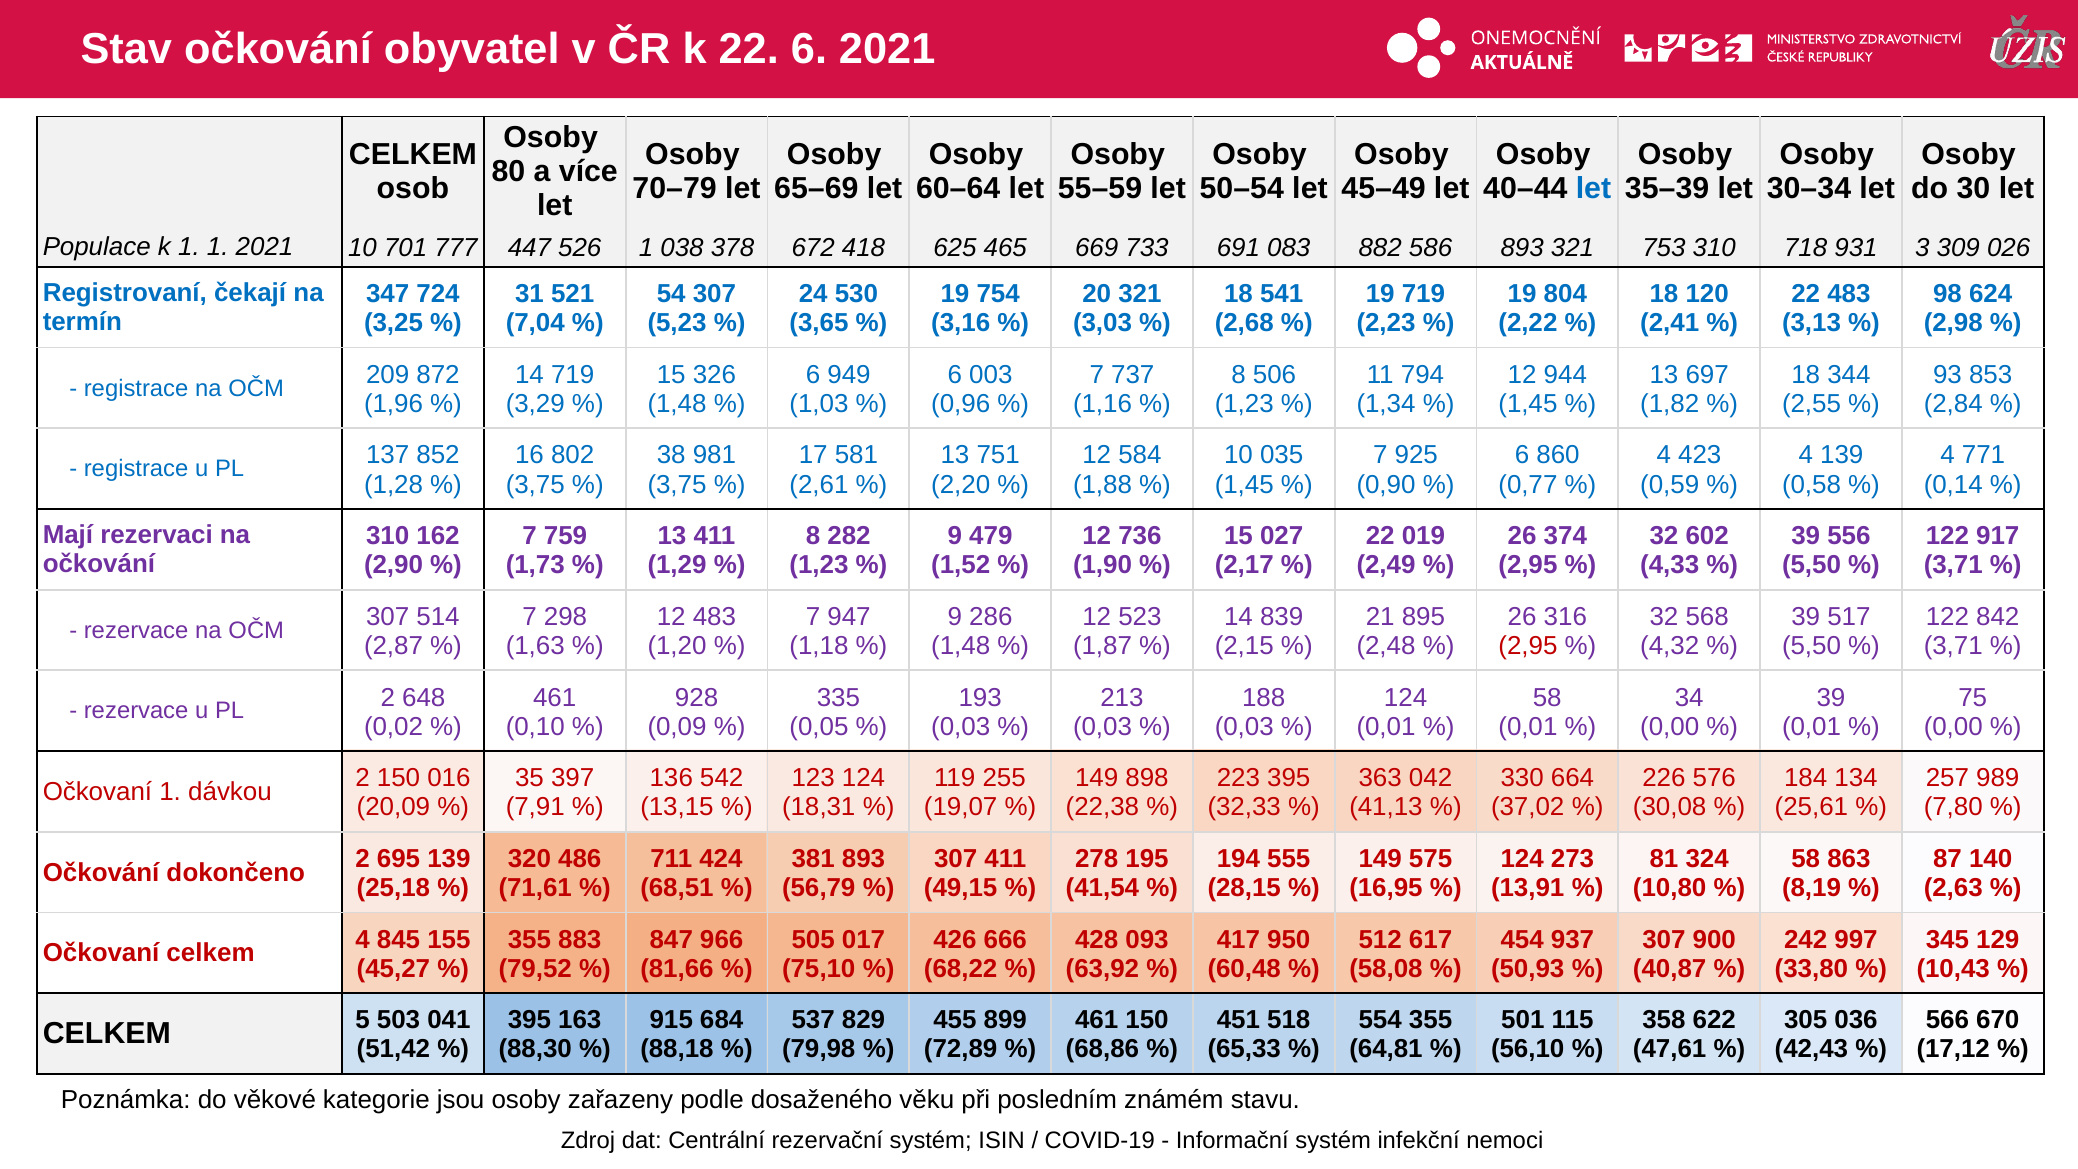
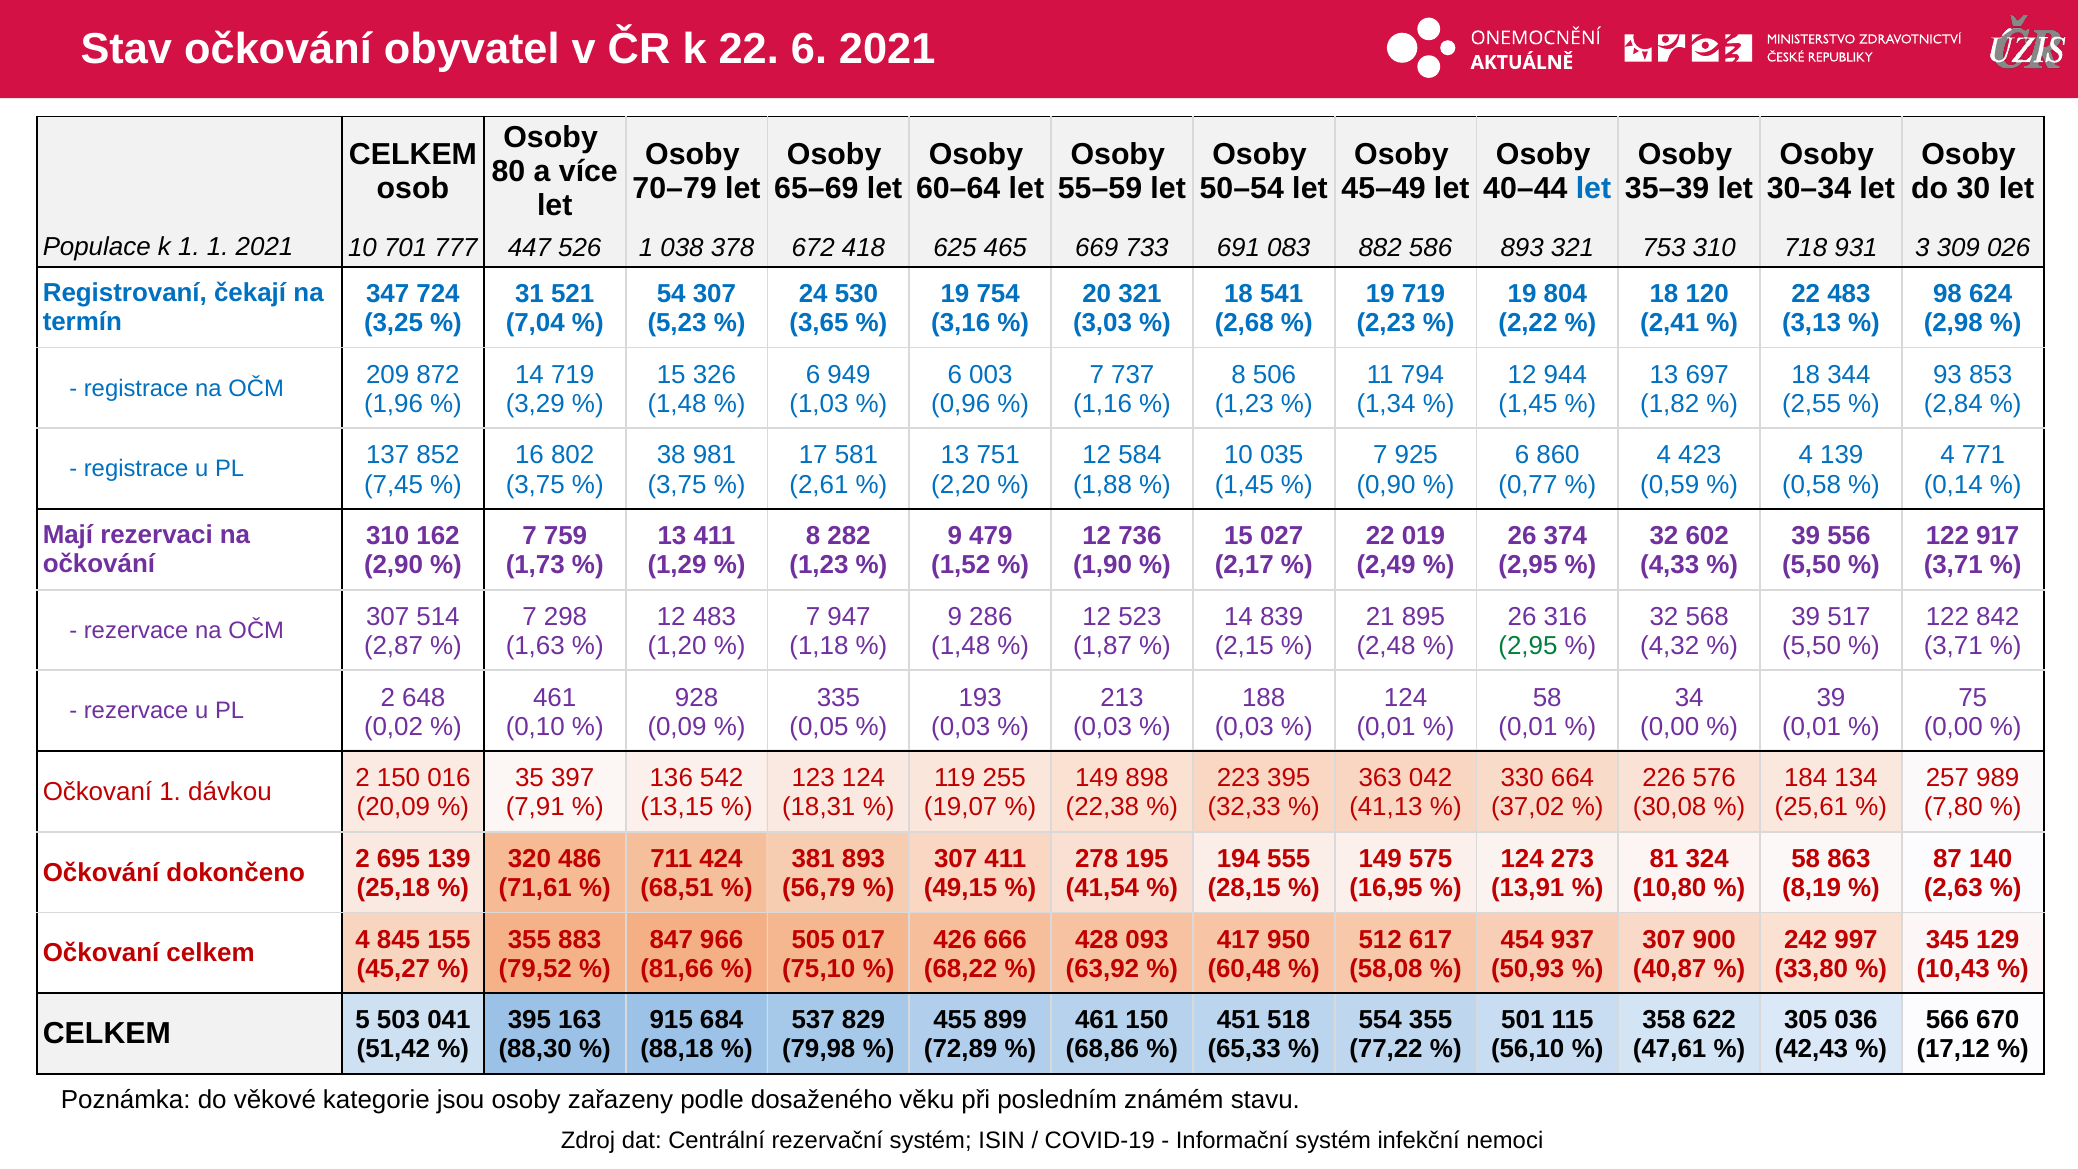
1,28: 1,28 -> 7,45 (394, 484)
2,95 colour: red -> green (1528, 646)
64,81: 64,81 -> 77,22 (1386, 1049)
